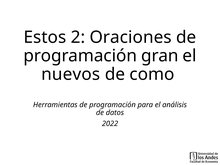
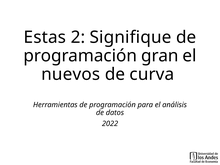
Estos: Estos -> Estas (45, 37)
Oraciones: Oraciones -> Signifique (131, 37)
como: como -> curva (152, 74)
